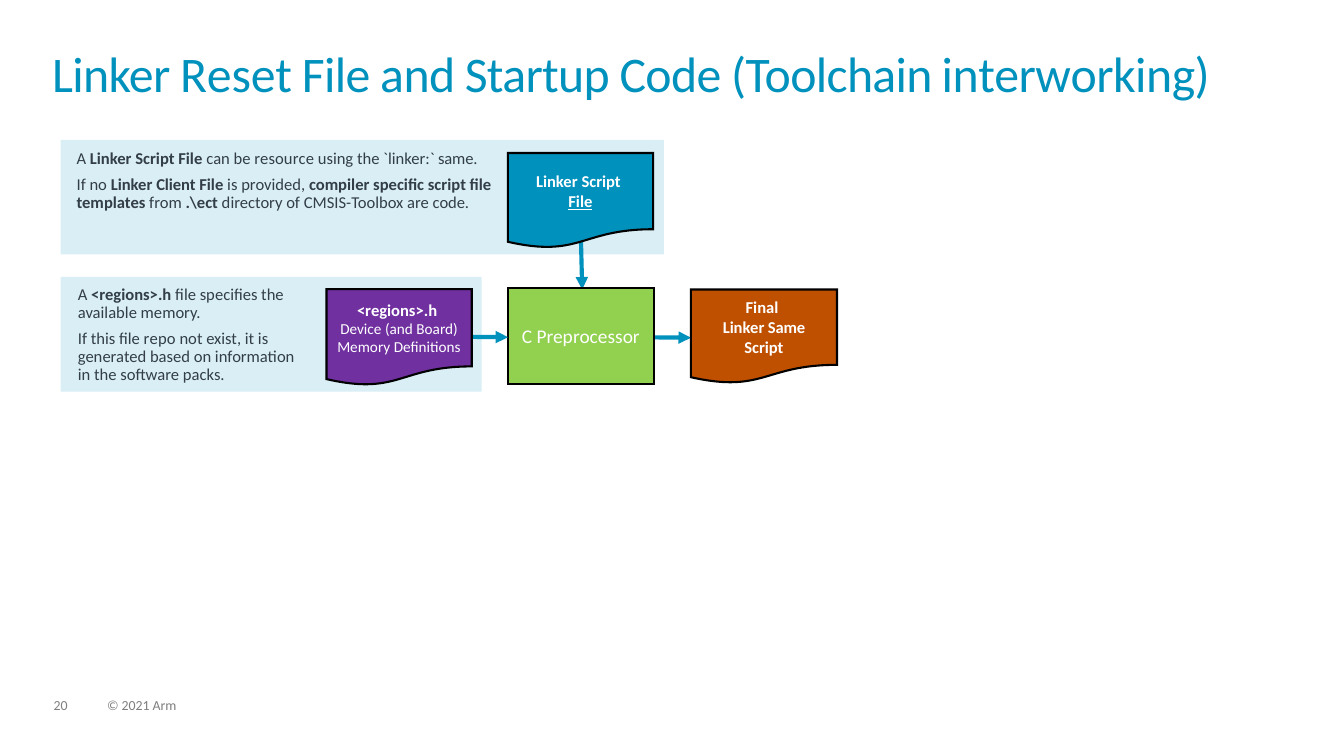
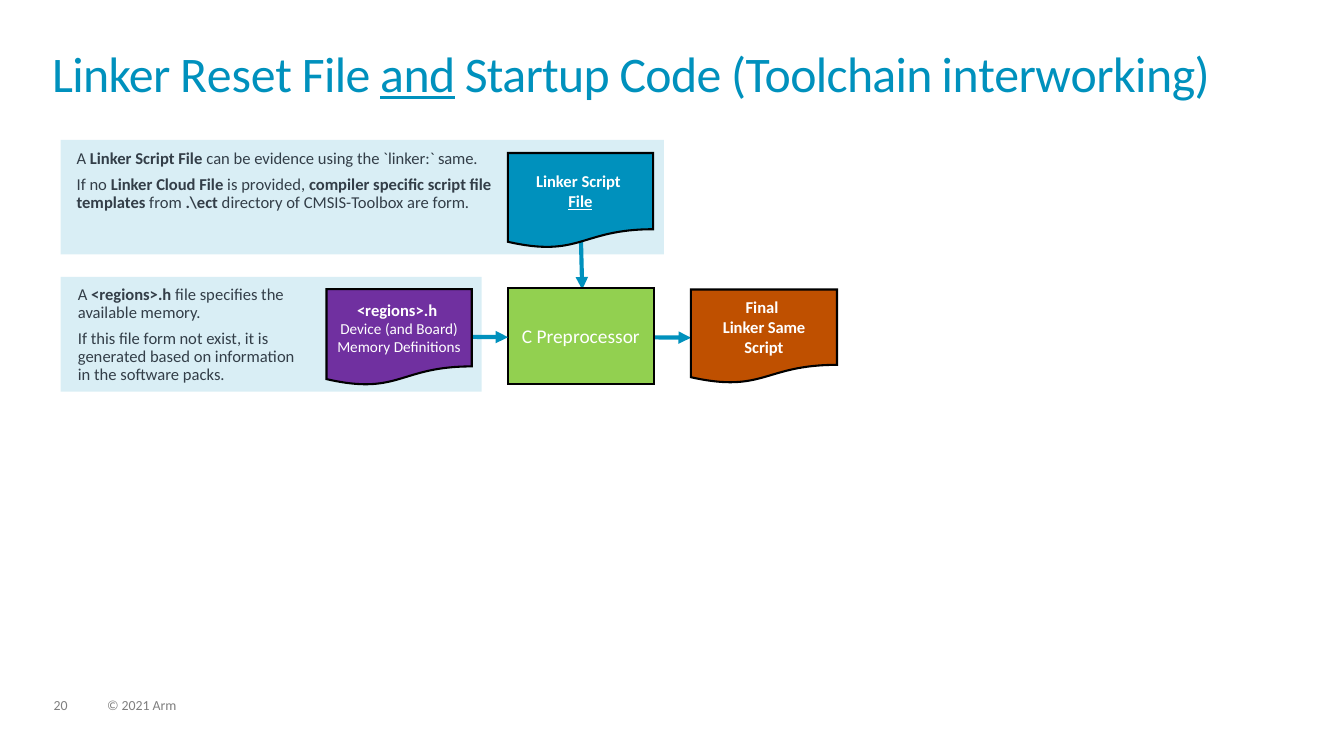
and underline: none -> present (418, 76)
resource: resource -> evidence (284, 159)
Client: Client -> Cloud (176, 185)
are code: code -> form (451, 203)
file repo: repo -> form (160, 339)
